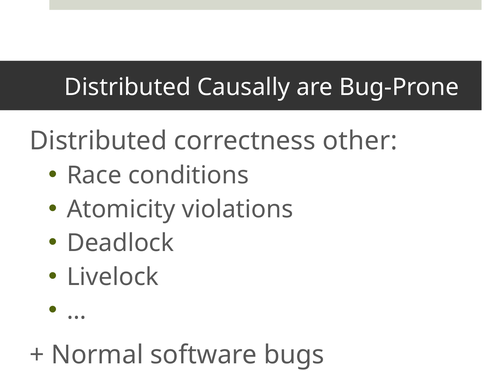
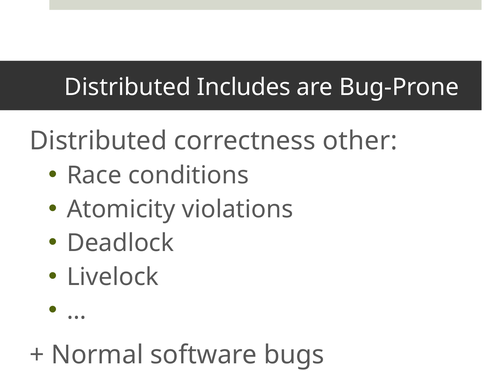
Causally: Causally -> Includes (244, 87)
